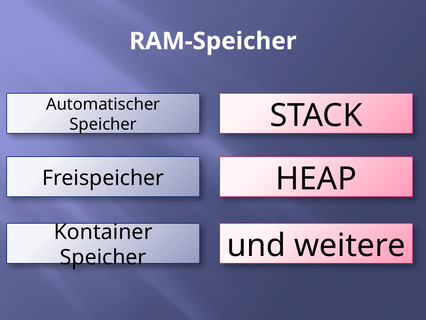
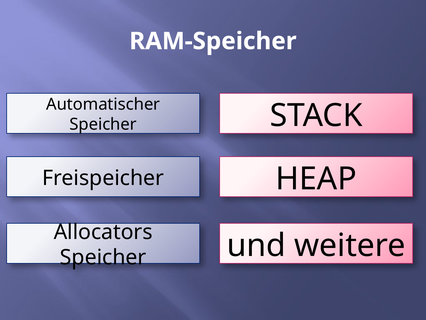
Kontainer: Kontainer -> Allocators (103, 232)
